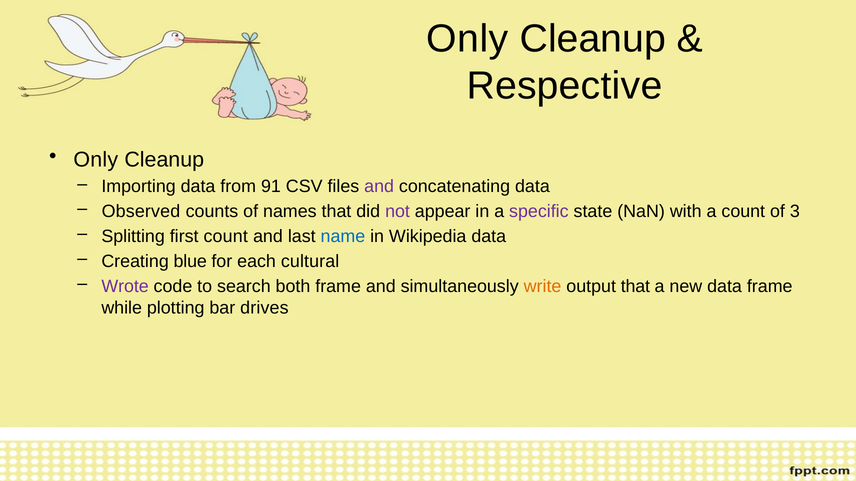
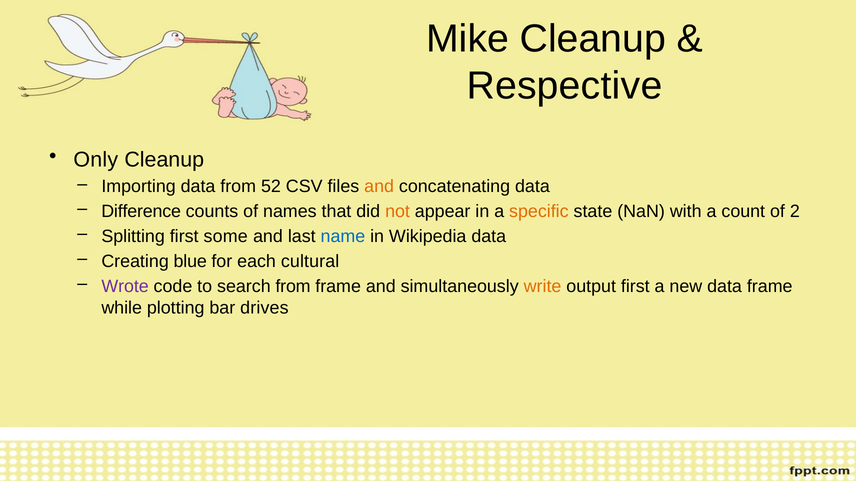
Only: Only -> Mike (468, 39)
91: 91 -> 52 (271, 187)
and colour: purple -> orange (379, 187)
Observed: Observed -> Difference (141, 212)
not colour: purple -> orange (398, 212)
specific colour: purple -> orange (539, 212)
3: 3 -> 2 (795, 212)
first count: count -> some (226, 237)
search both: both -> from (293, 287)
output that: that -> first (635, 287)
